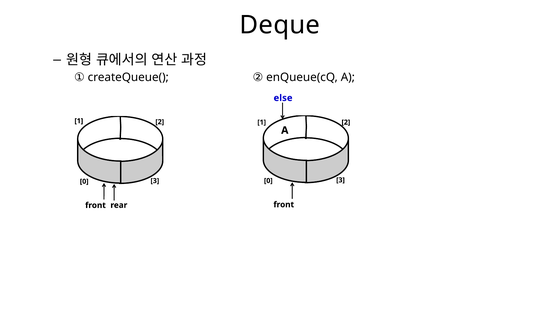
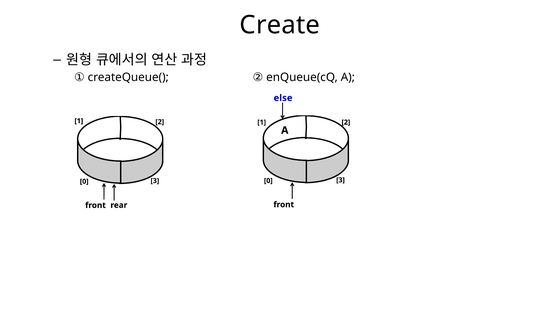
Deque: Deque -> Create (280, 25)
